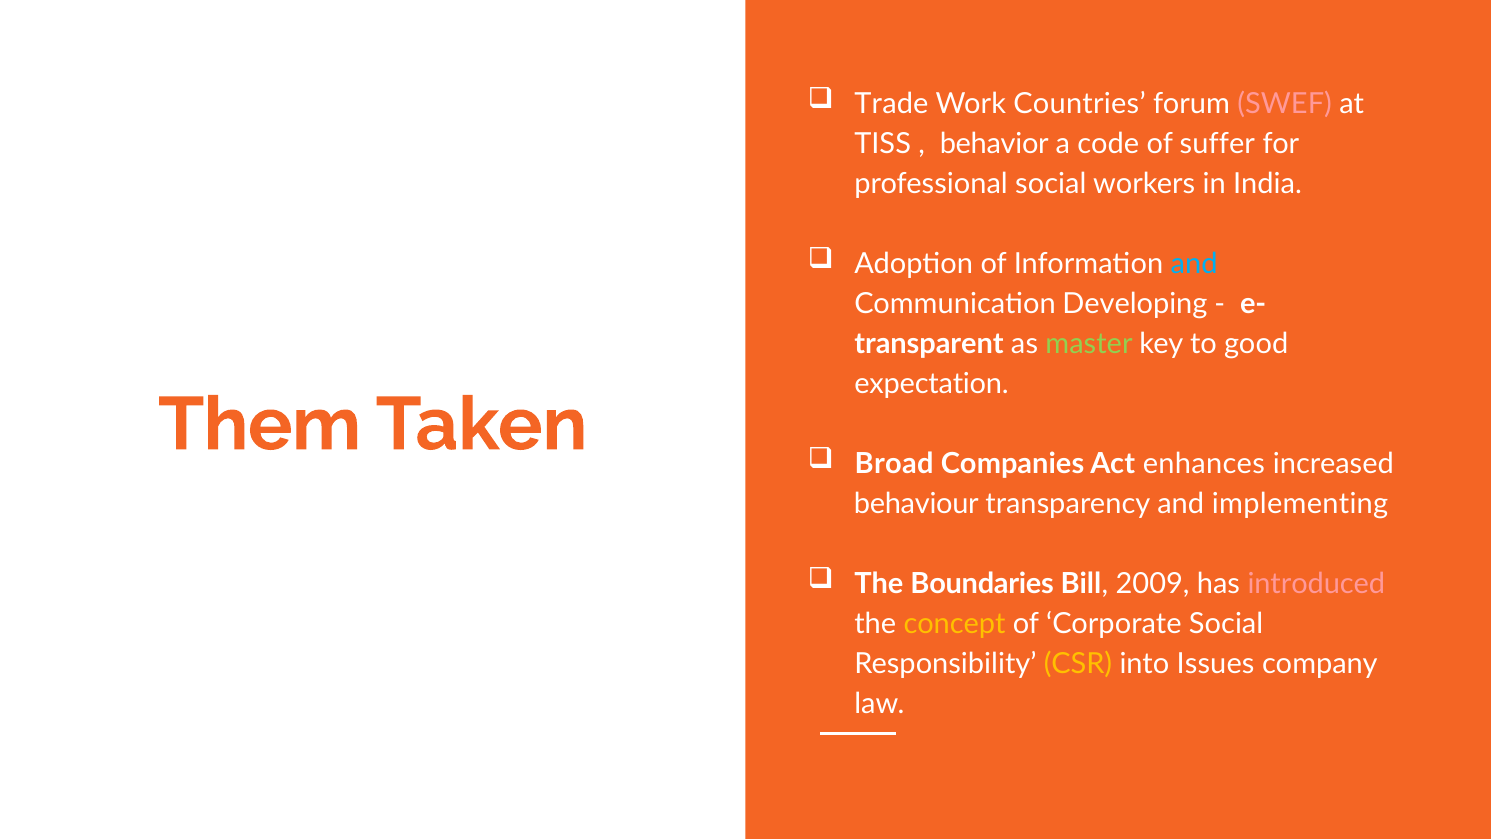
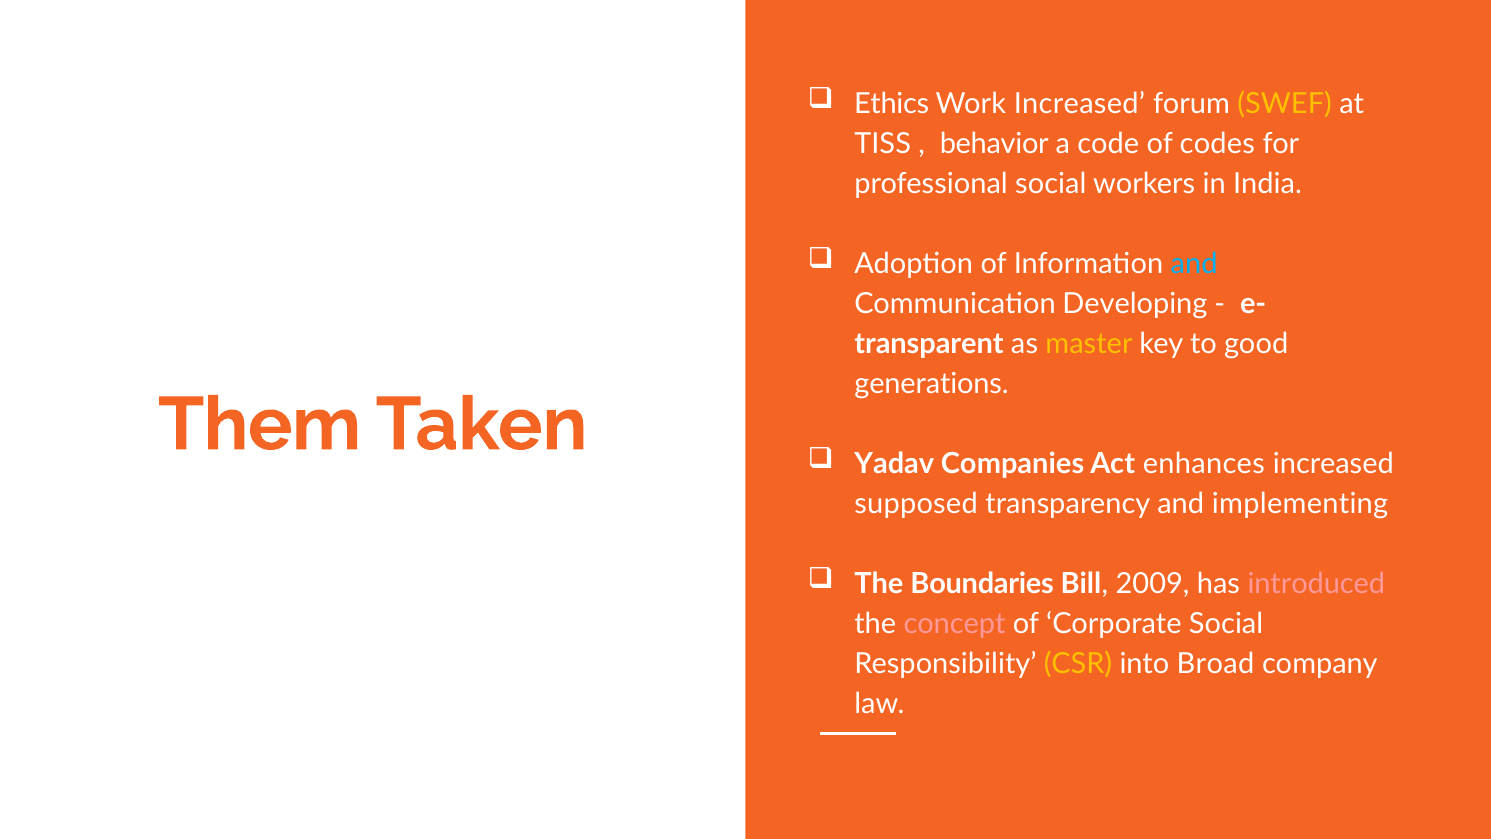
Trade: Trade -> Ethics (892, 104)
Work Countries: Countries -> Increased (1079, 104)
SWEF colour: pink -> yellow (1285, 104)
suffer: suffer -> codes (1217, 144)
master colour: light green -> yellow (1089, 344)
expectation: expectation -> generations (932, 384)
Broad: Broad -> Yadav (894, 464)
behaviour: behaviour -> supposed (916, 504)
concept colour: yellow -> pink (954, 624)
Issues: Issues -> Broad (1215, 664)
